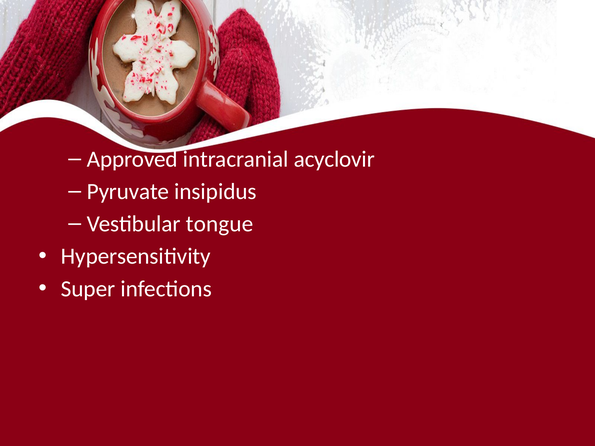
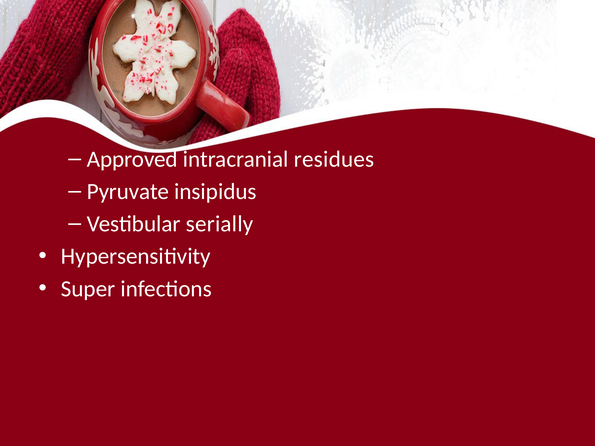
acyclovir: acyclovir -> residues (334, 159)
tongue: tongue -> serially (220, 224)
